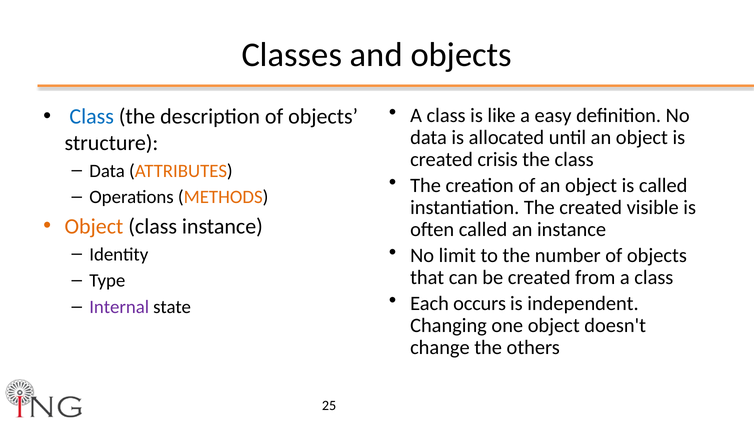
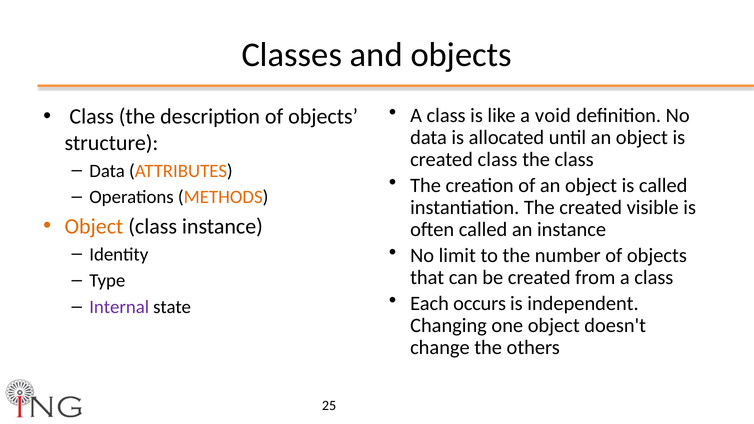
easy: easy -> void (553, 115)
Class colour: blue -> black (92, 116)
created crisis: crisis -> class (497, 160)
